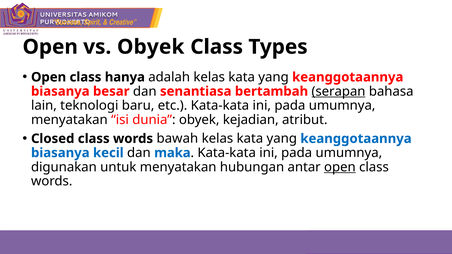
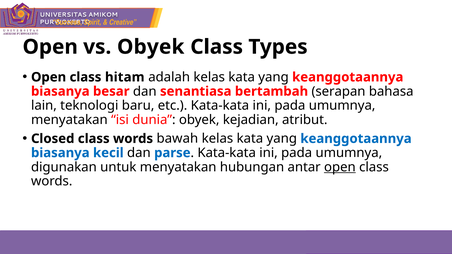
hanya: hanya -> hitam (125, 77)
serapan underline: present -> none (339, 91)
maka: maka -> parse (172, 153)
